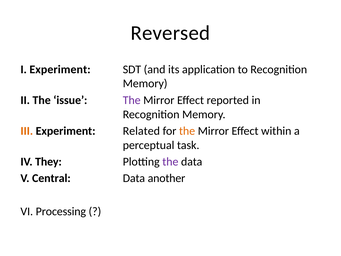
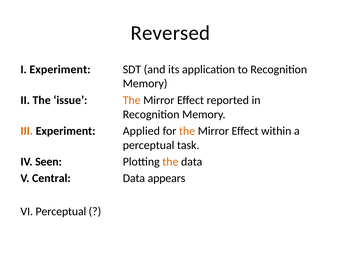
The colour: purple -> orange (132, 100)
Related: Related -> Applied (141, 131)
They: They -> Seen (48, 162)
the colour: purple -> orange (170, 162)
another: another -> appears (166, 178)
VI Processing: Processing -> Perceptual (61, 211)
